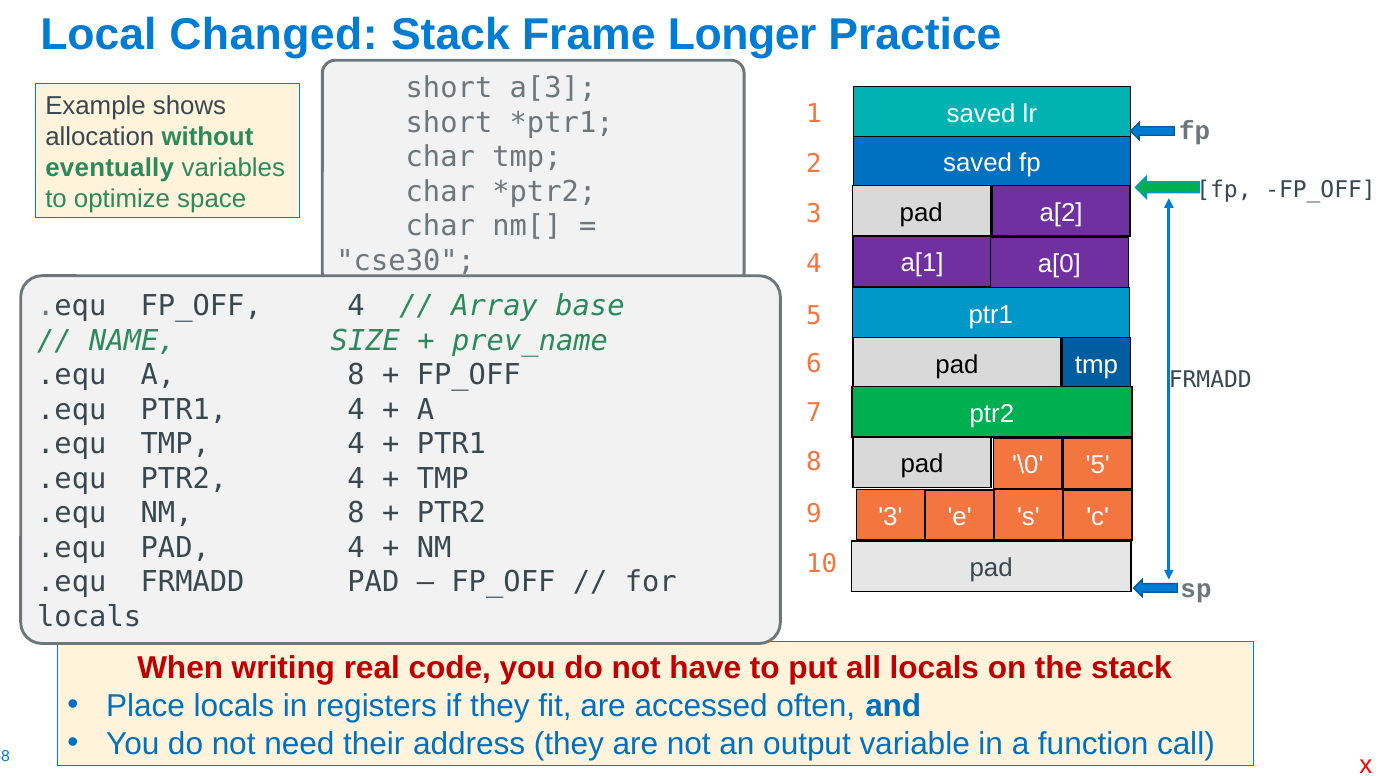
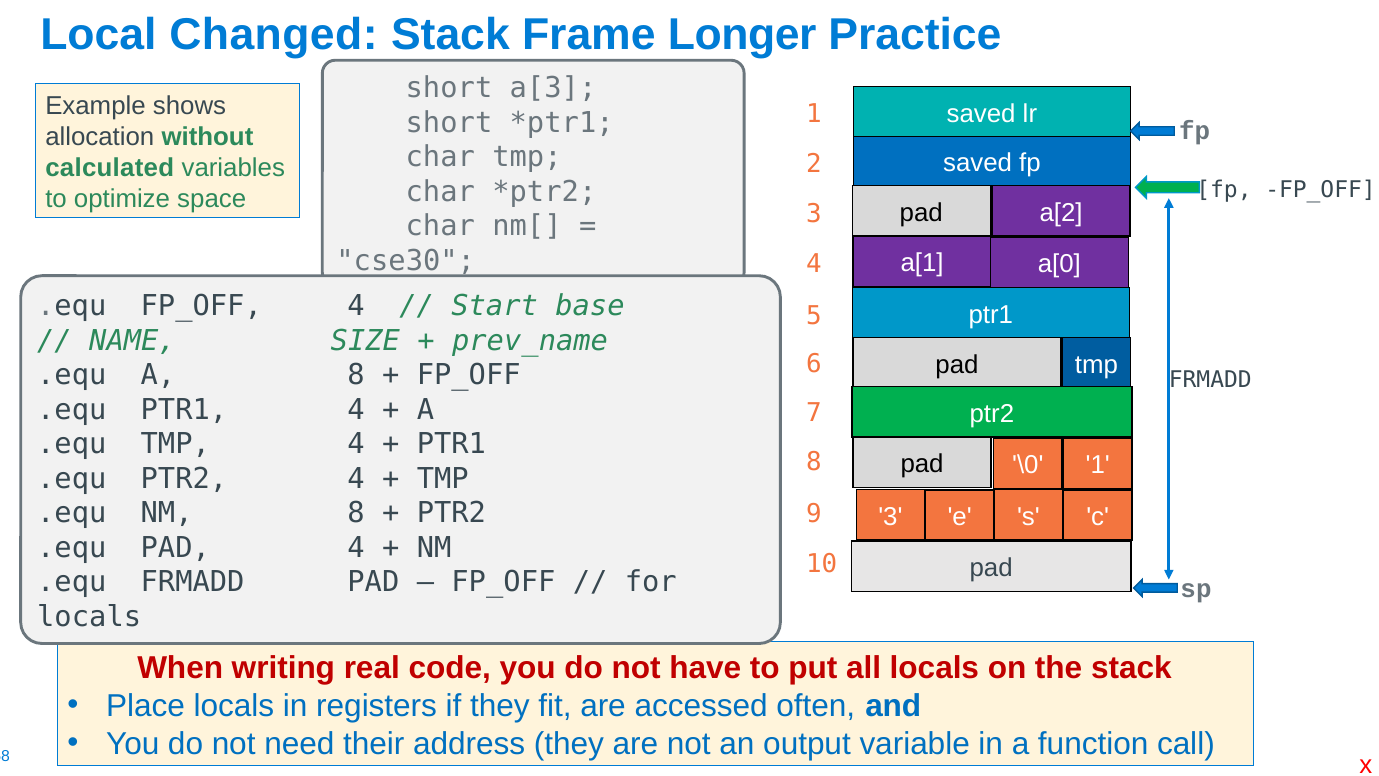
eventually: eventually -> calculated (110, 168)
Array: Array -> Start (495, 306)
5: 5 -> 1 (1098, 465)
